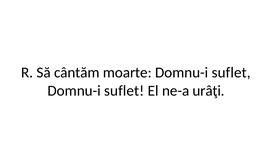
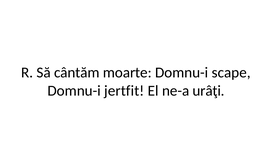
suflet: suflet -> scape (231, 73)
suflet: suflet -> jertfit (124, 91)
